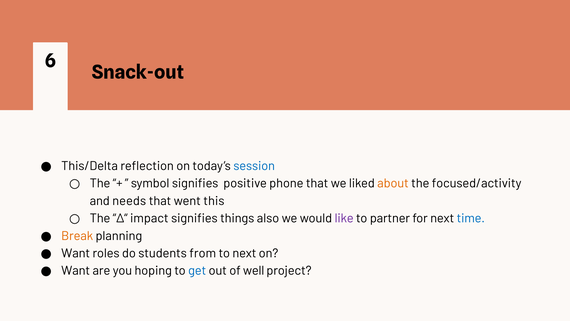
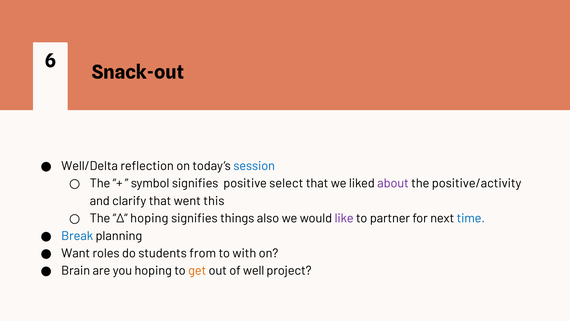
This/Delta: This/Delta -> Well/Delta (90, 166)
phone: phone -> select (286, 183)
about colour: orange -> purple (393, 183)
focused/activity: focused/activity -> positive/activity (477, 183)
needs: needs -> clarify (129, 201)
Δ“ impact: impact -> hoping (149, 218)
Break colour: orange -> blue (77, 236)
to next: next -> with (244, 253)
Want: Want -> Brain (76, 271)
get colour: blue -> orange (197, 271)
